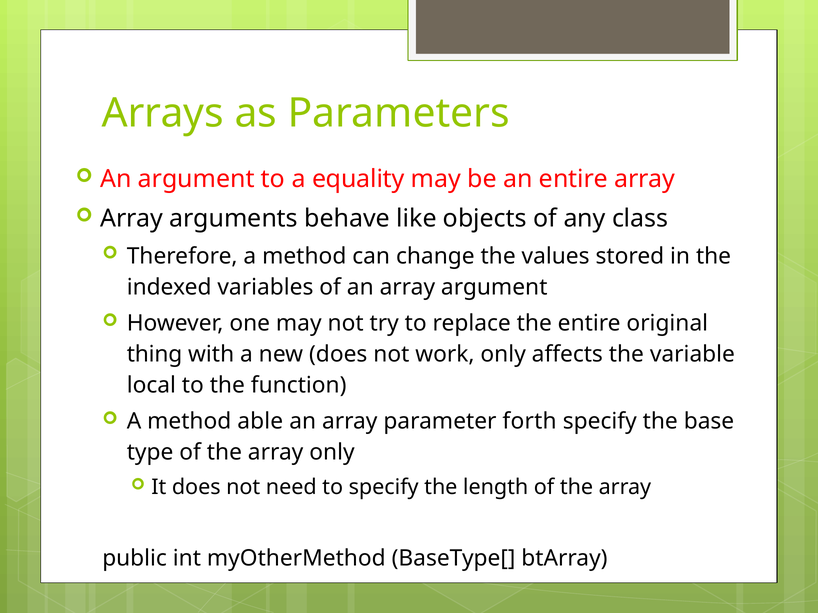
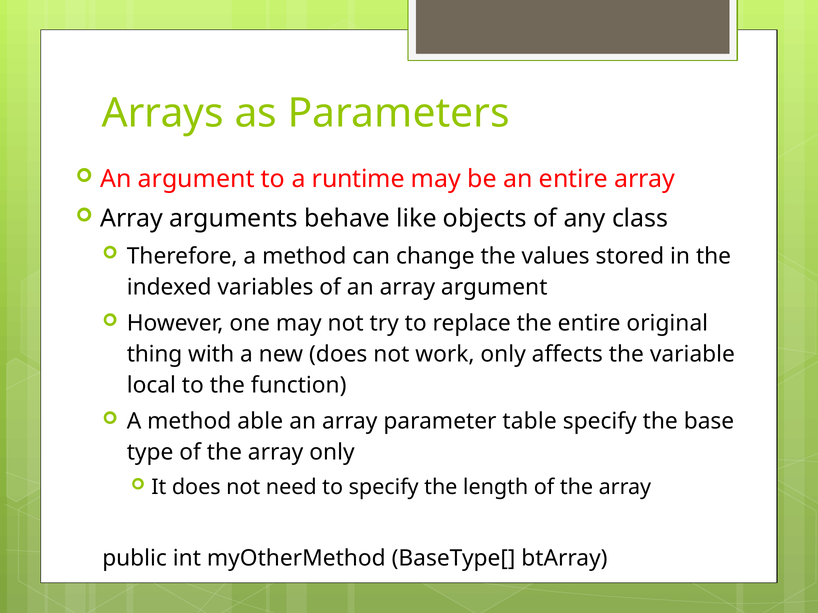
equality: equality -> runtime (358, 179)
forth: forth -> table (530, 422)
